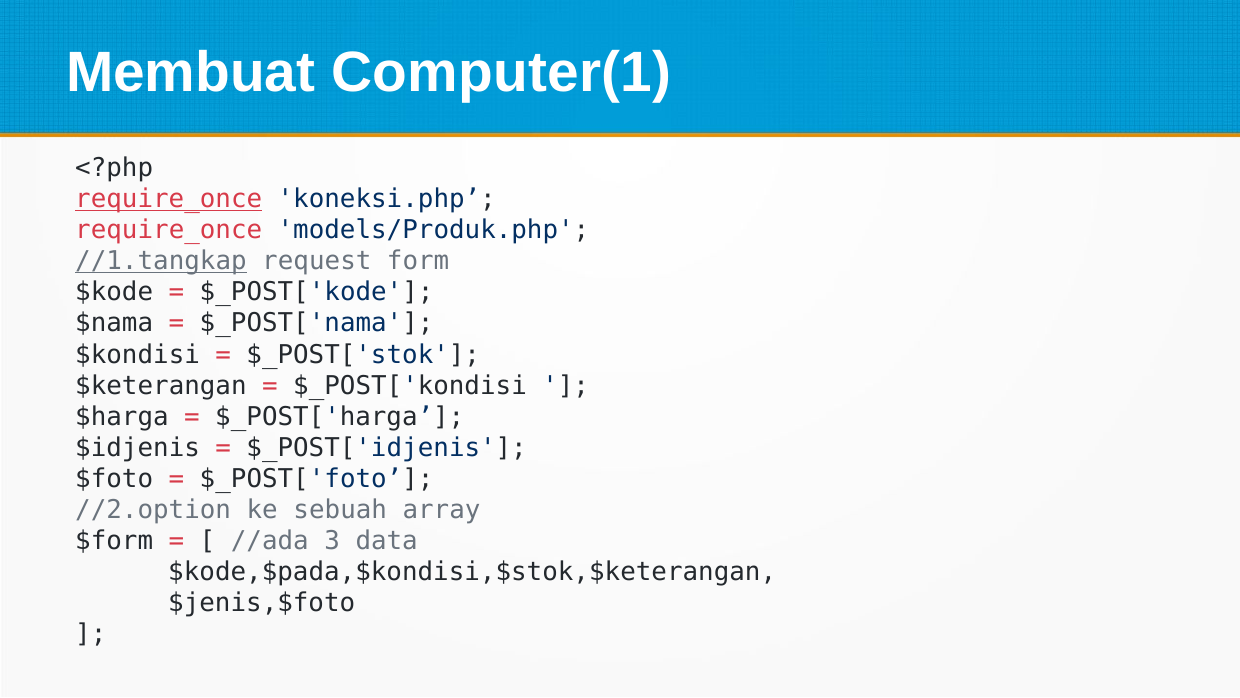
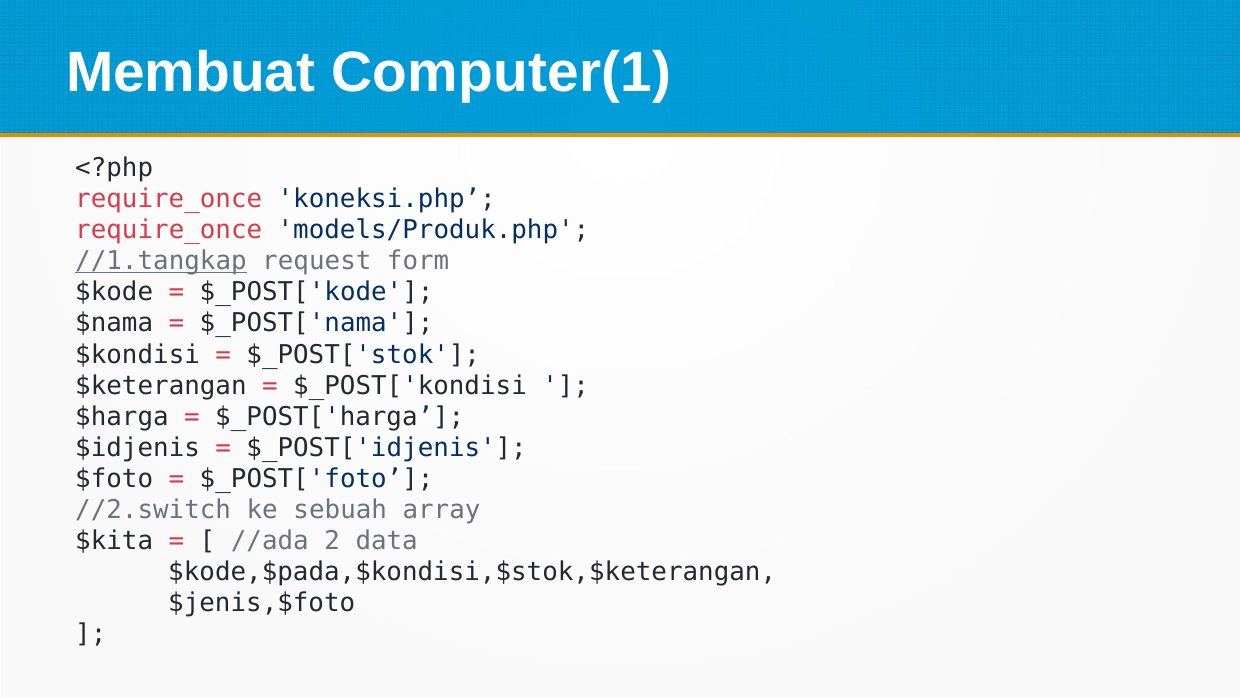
require_once underline: present -> none (169, 199)
//2.option: //2.option -> //2.switch (153, 509)
$form: $form -> $kita (114, 540)
3: 3 -> 2 (332, 540)
